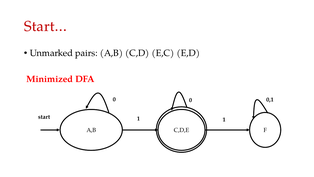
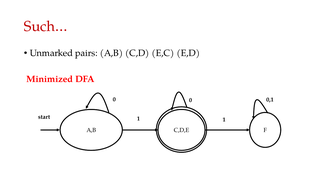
Start…: Start… -> Such… (46, 26)
